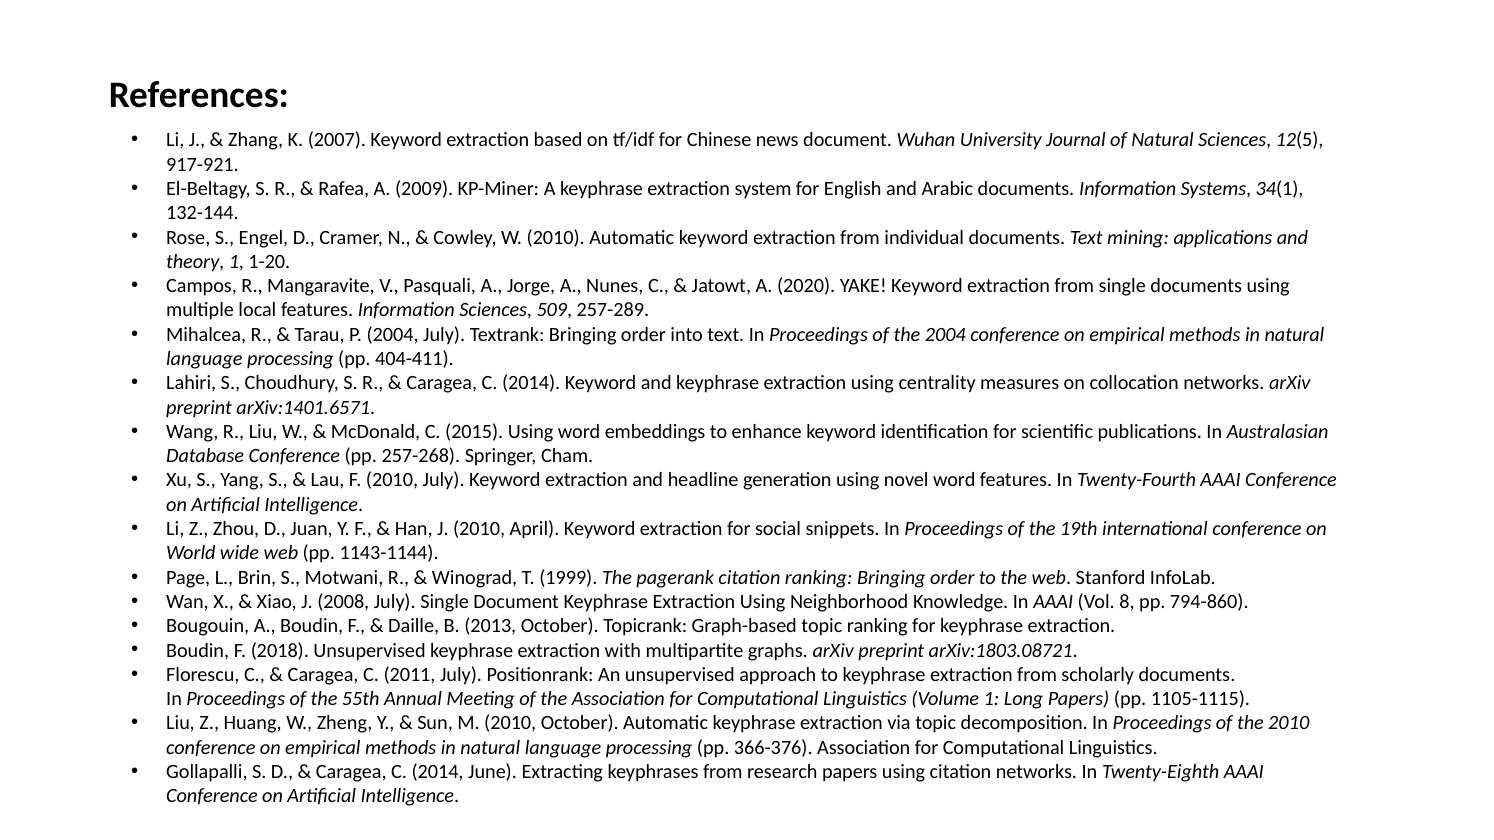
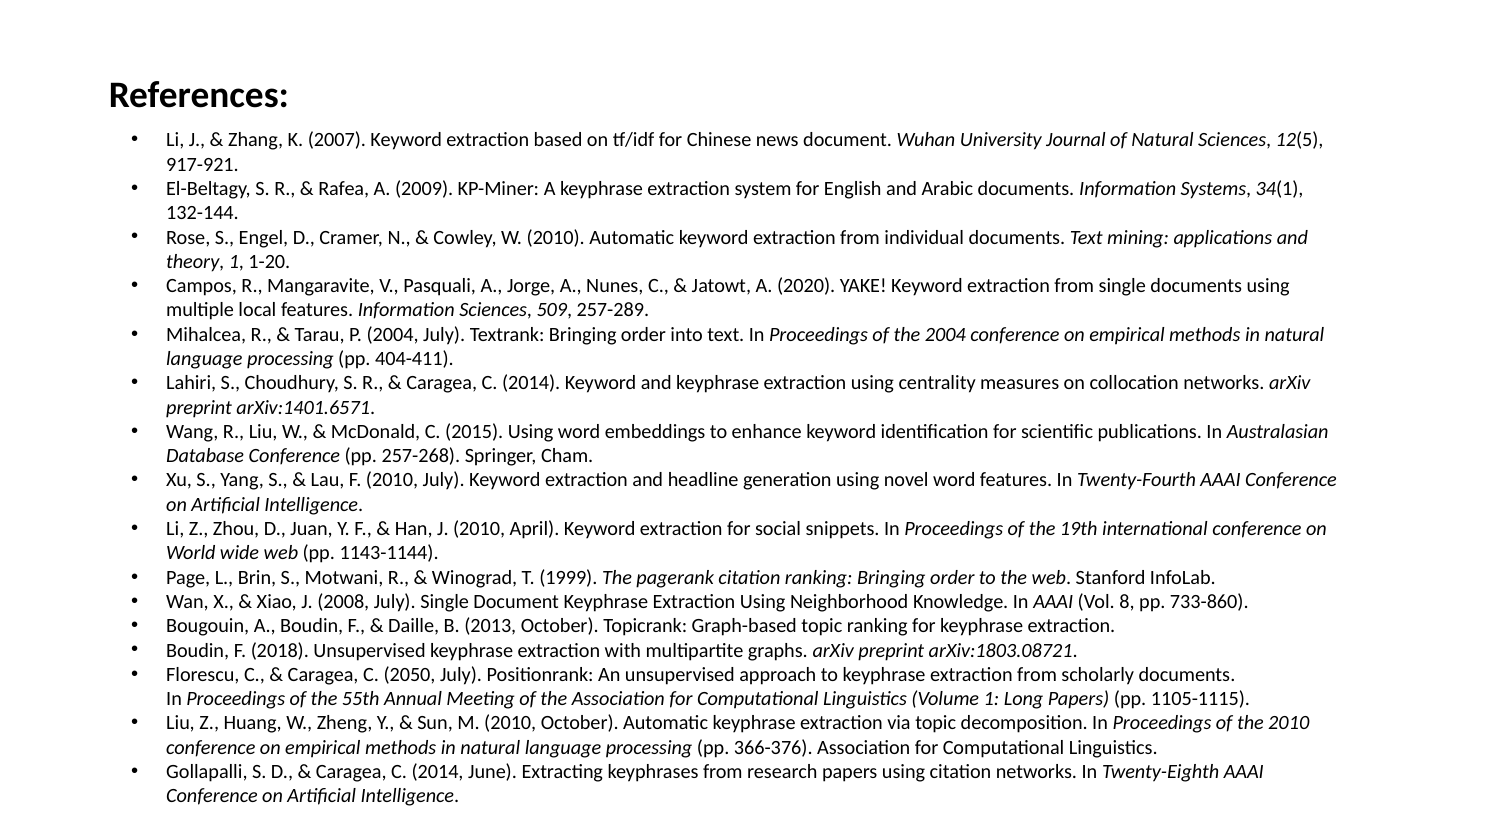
794-860: 794-860 -> 733-860 (1209, 602)
2011: 2011 -> 2050 (409, 675)
